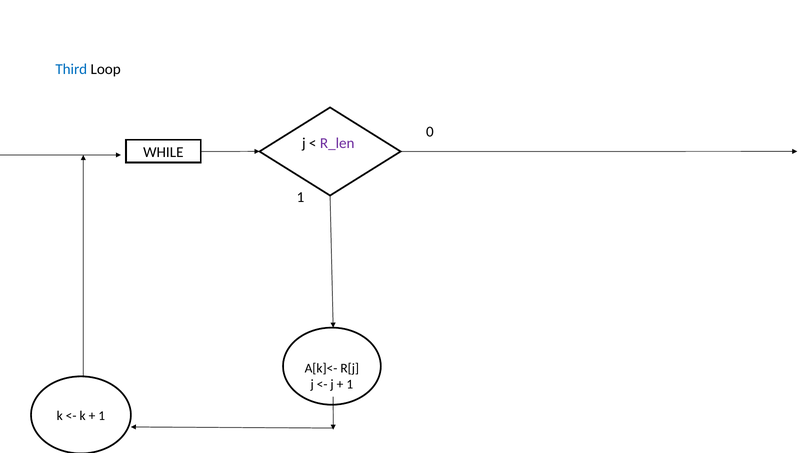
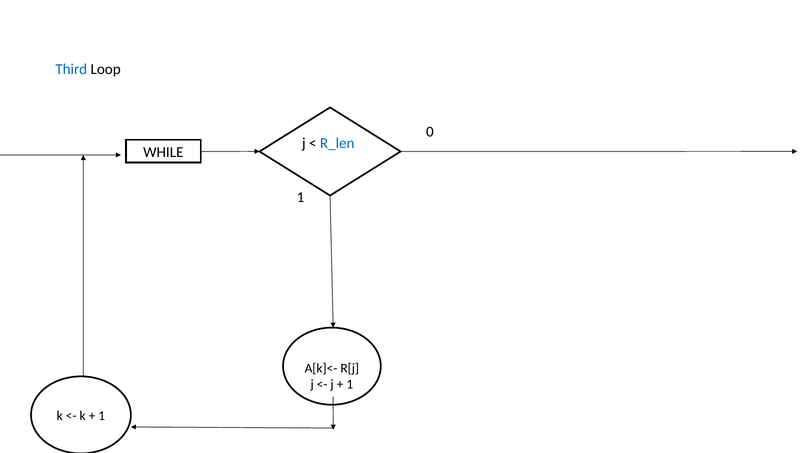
R_len colour: purple -> blue (337, 144)
